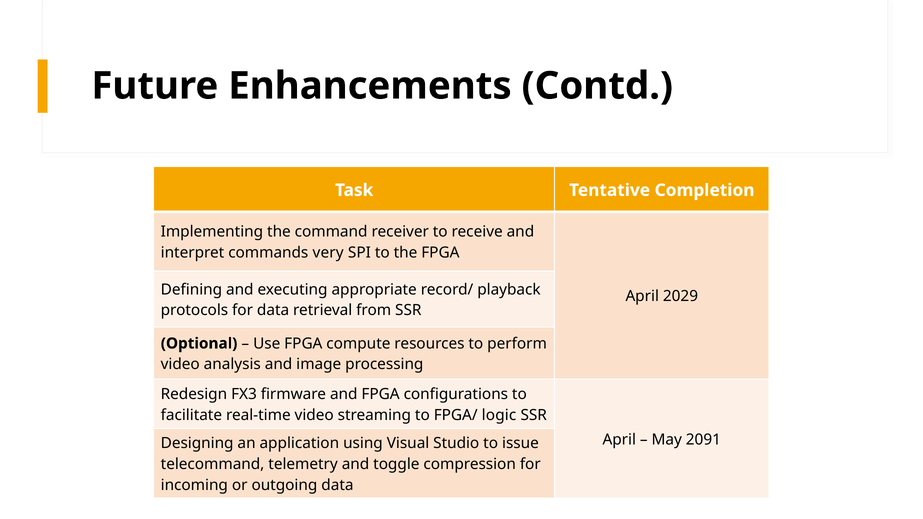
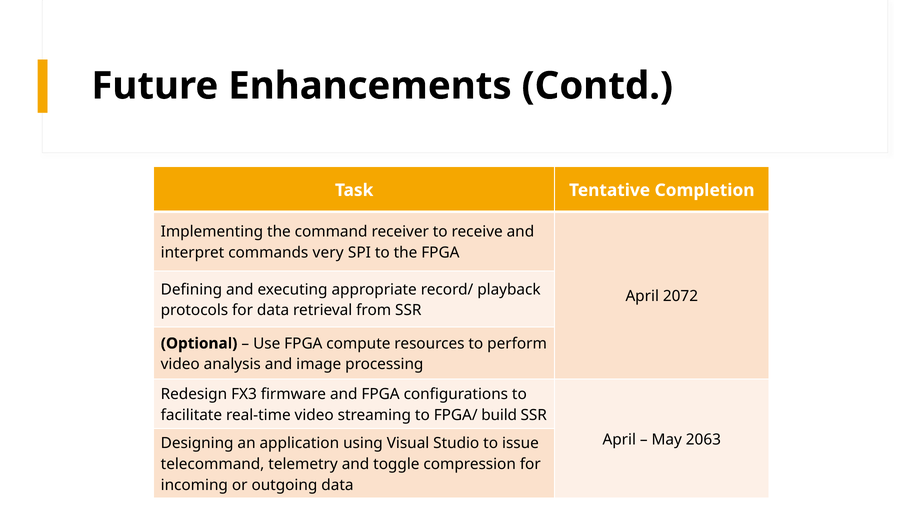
2029: 2029 -> 2072 (680, 296)
logic: logic -> build (499, 415)
2091: 2091 -> 2063 (703, 440)
